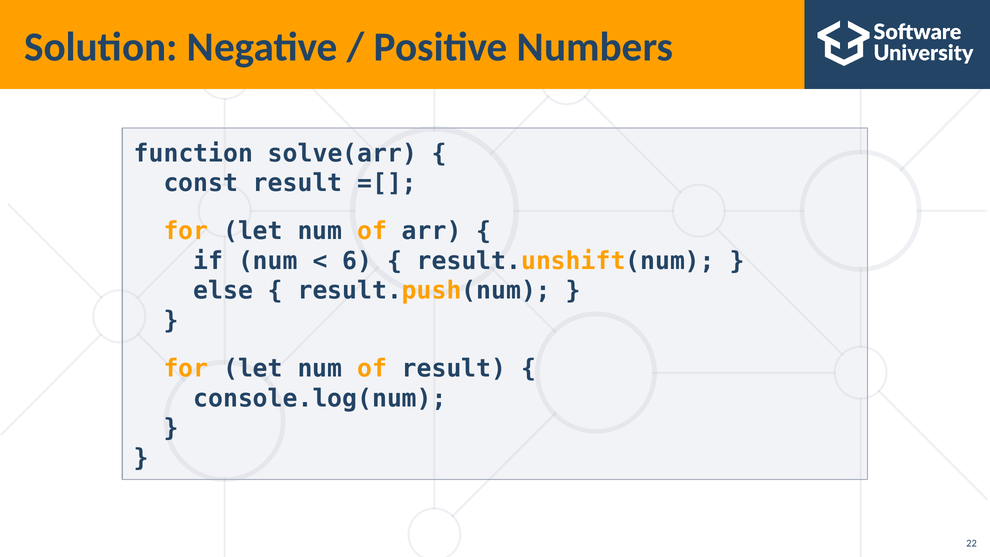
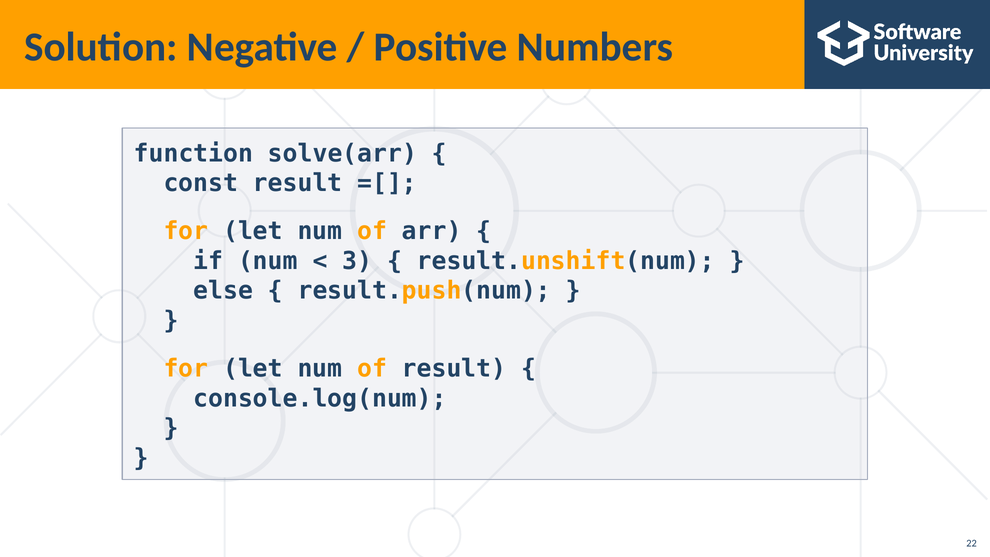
6: 6 -> 3 (357, 261)
